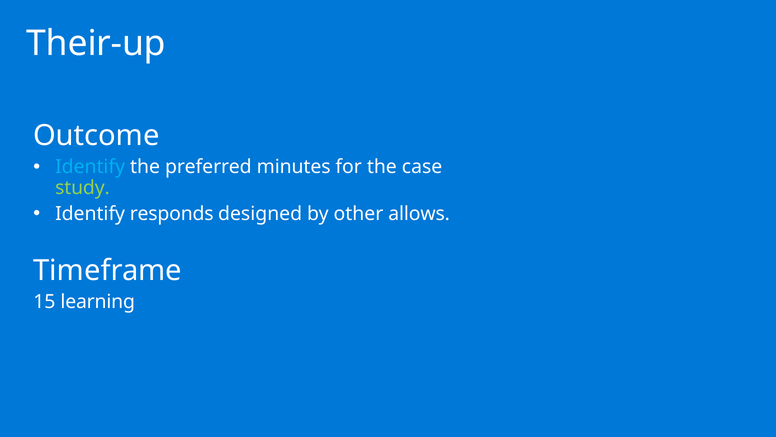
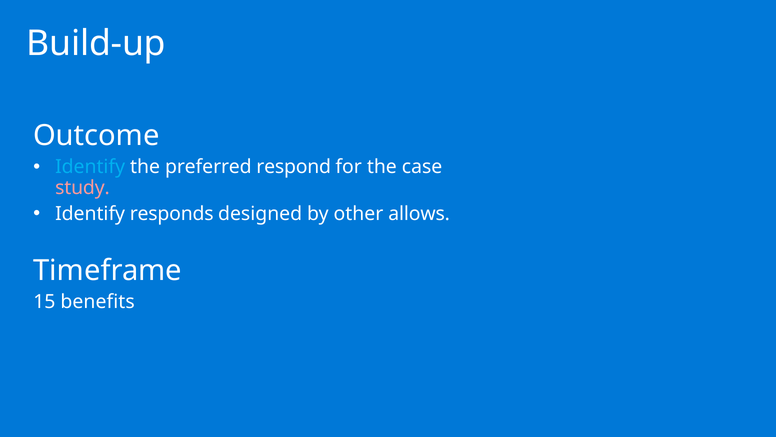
Their-up: Their-up -> Build-up (96, 43)
minutes: minutes -> respond (294, 167)
study colour: light green -> pink (82, 188)
learning: learning -> benefits (98, 301)
